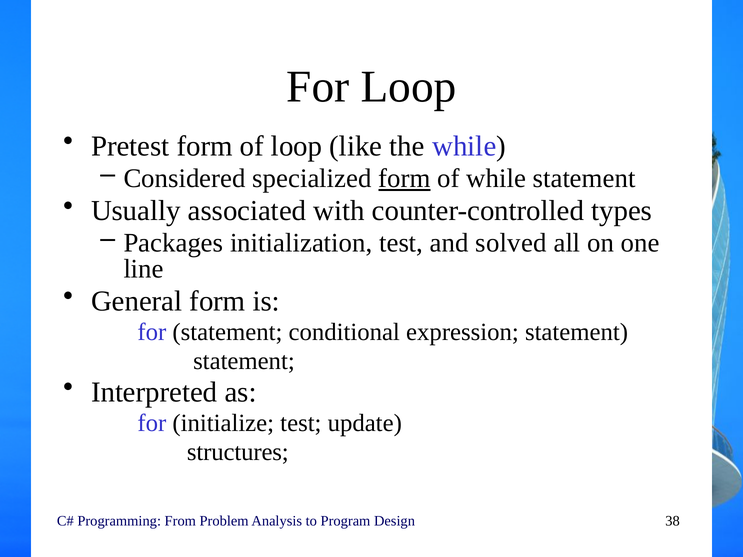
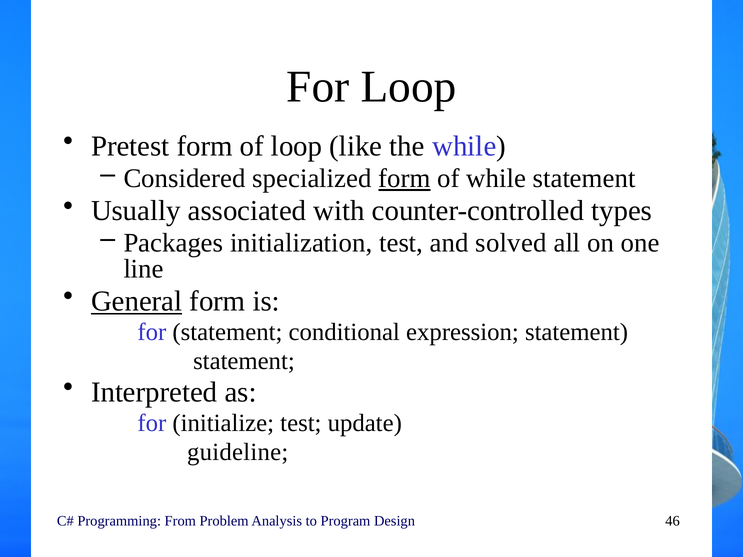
General underline: none -> present (137, 301)
structures: structures -> guideline (238, 452)
38: 38 -> 46 (673, 521)
